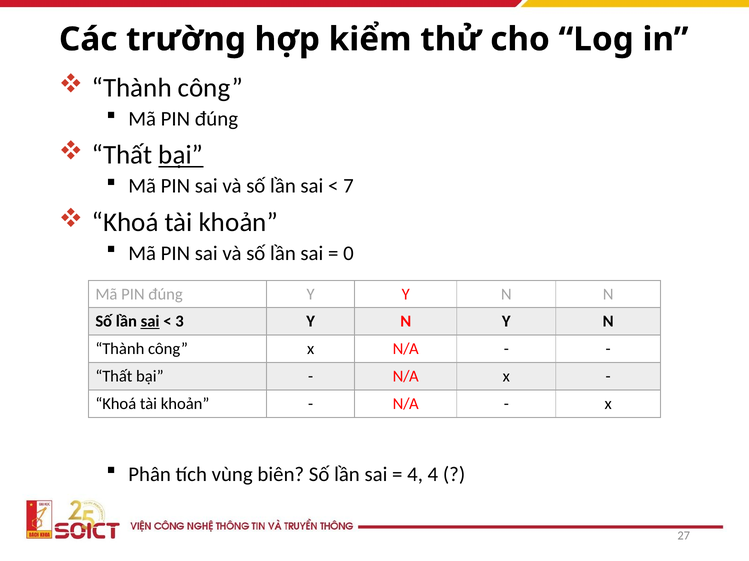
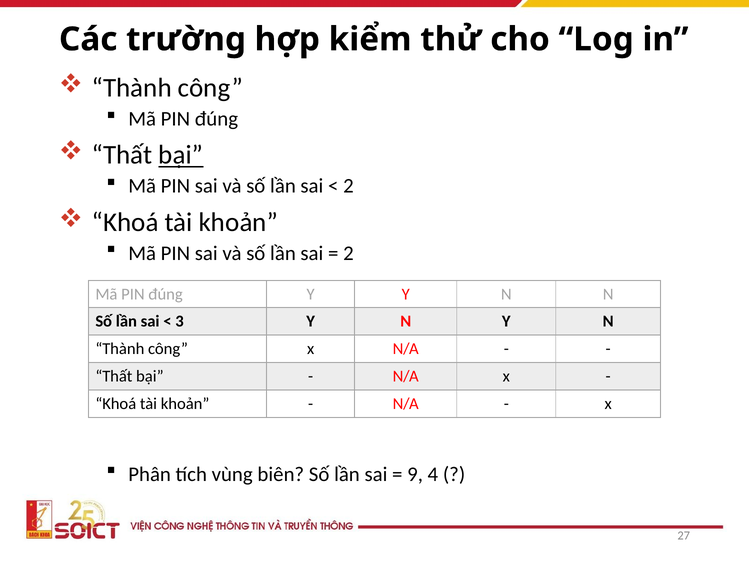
7: 7 -> 2 (348, 186)
0: 0 -> 2 (348, 254)
sai underline: present -> none (150, 322)
4: 4 -> 9 (415, 475)
